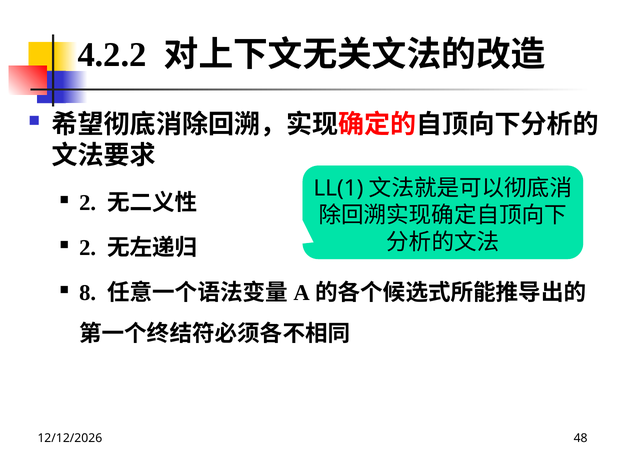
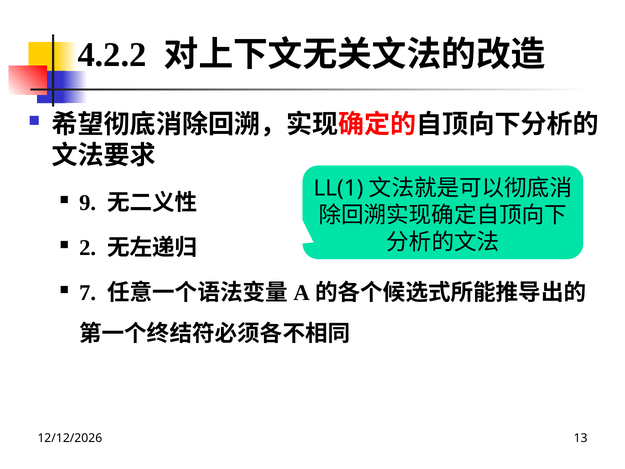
2: 2 -> 9 (88, 203)
8: 8 -> 7 (88, 293)
48: 48 -> 13 (581, 438)
